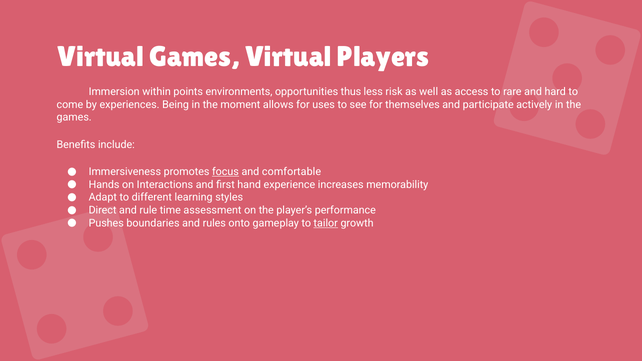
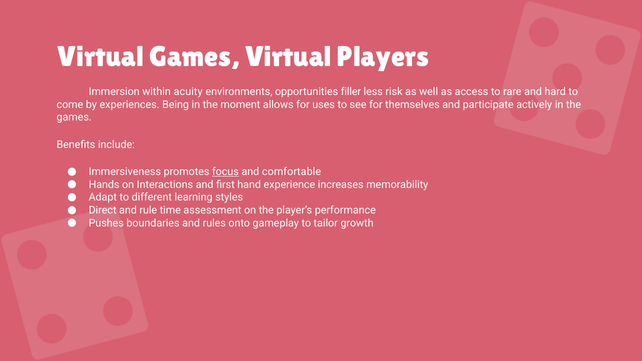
points: points -> acuity (188, 92)
thus: thus -> filler (351, 92)
tailor underline: present -> none (326, 223)
